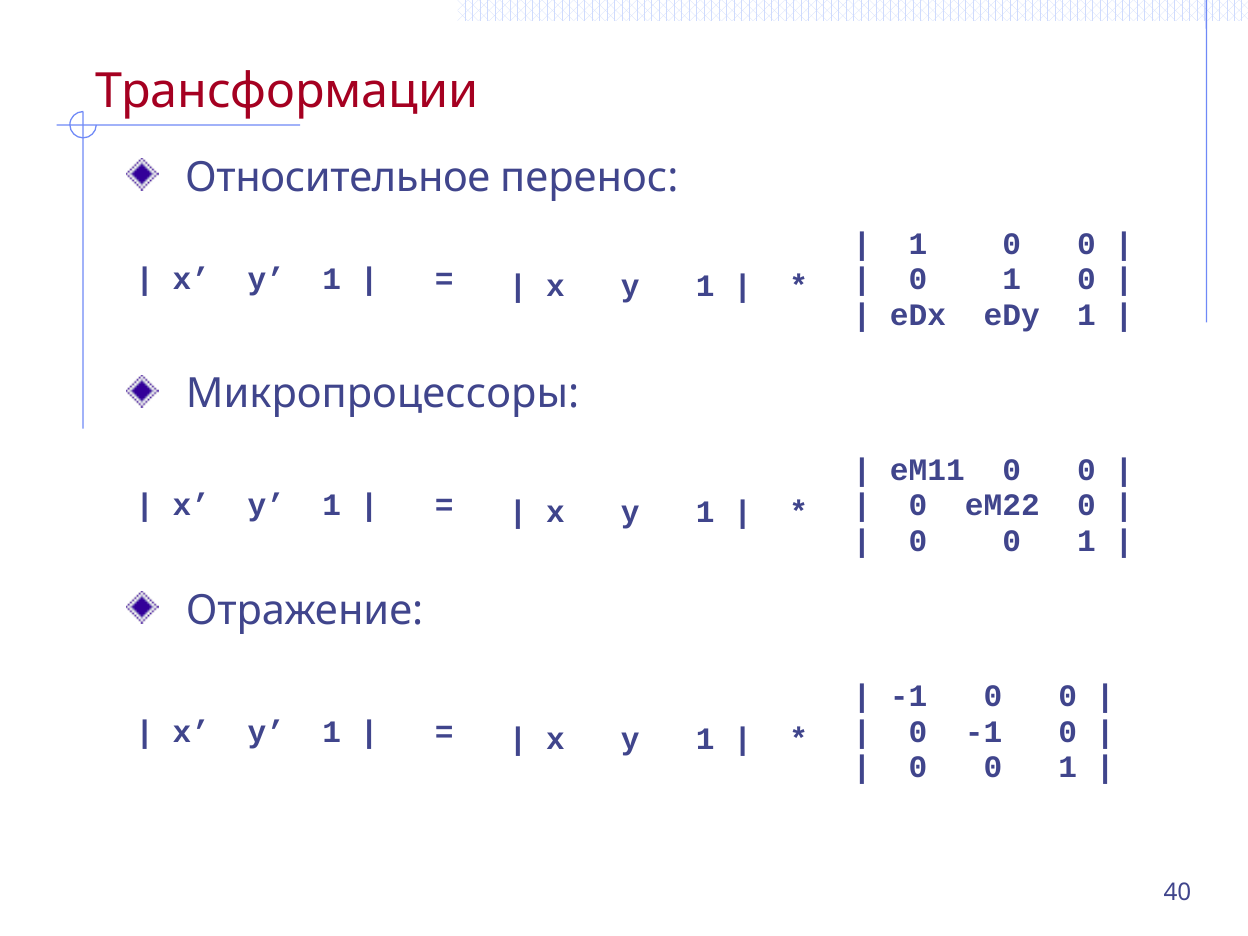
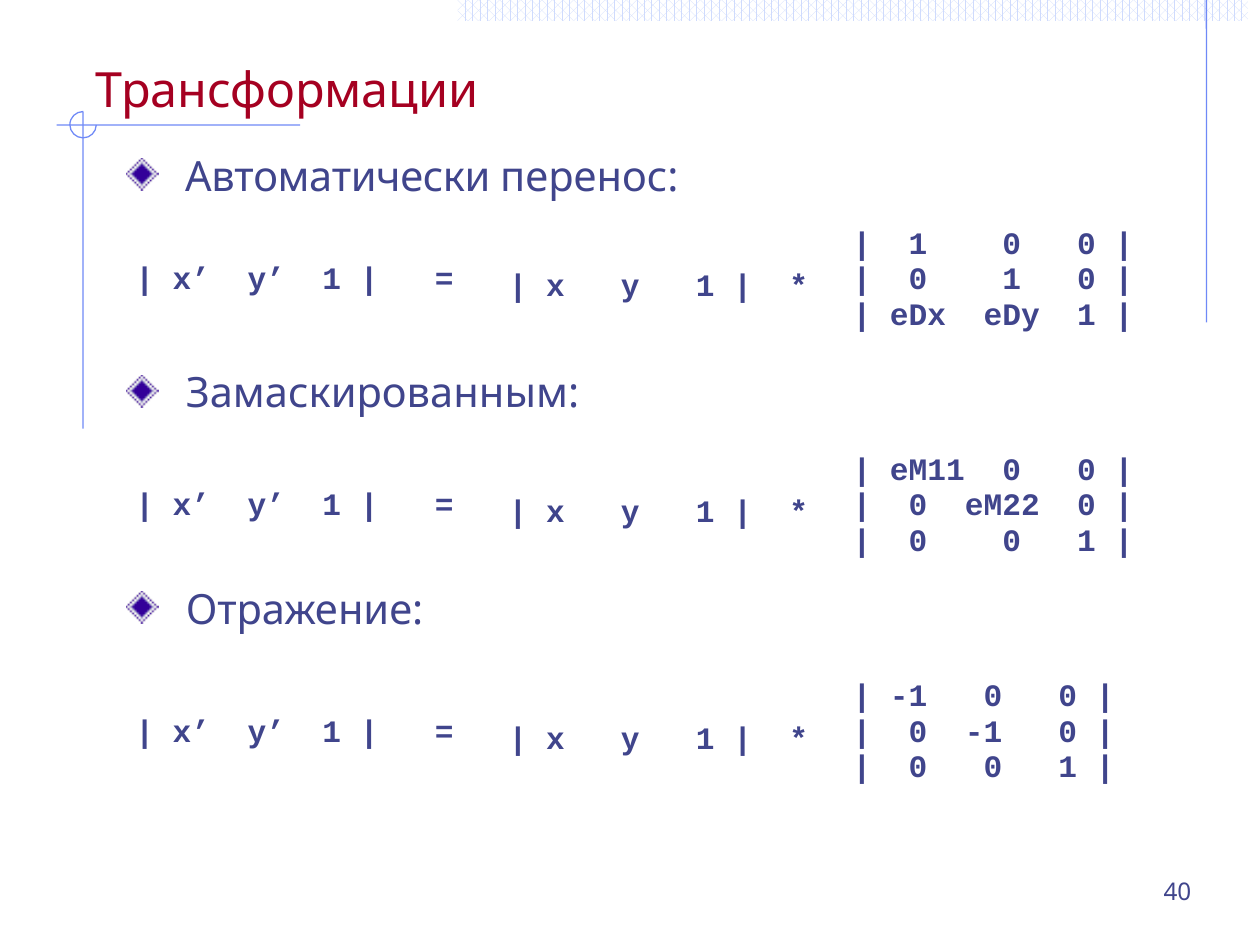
Относительное: Относительное -> Автоматически (338, 178)
Микропроцессоры: Микропроцессоры -> Замаскированным (383, 394)
